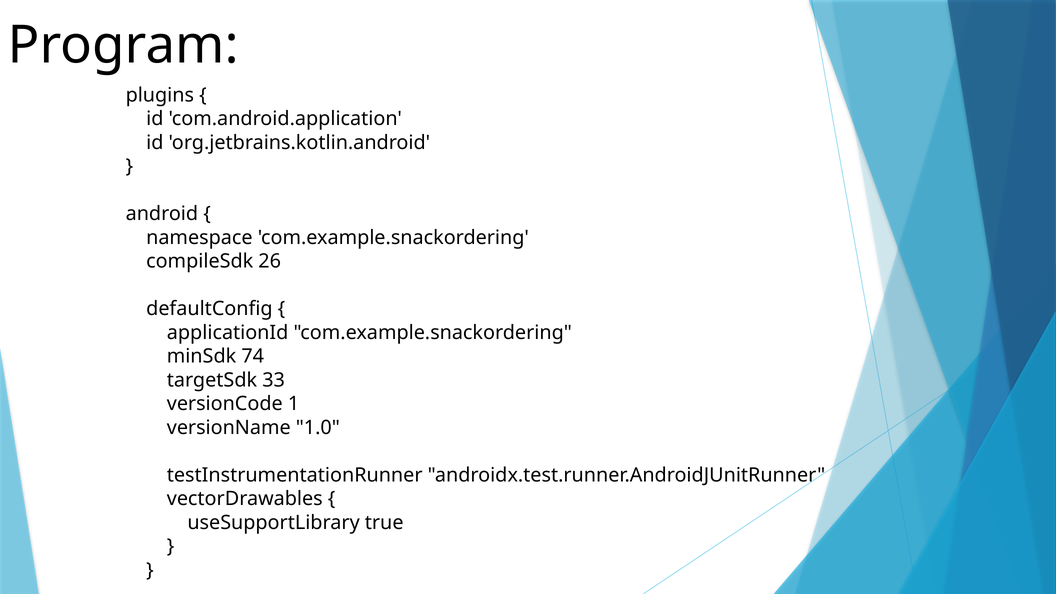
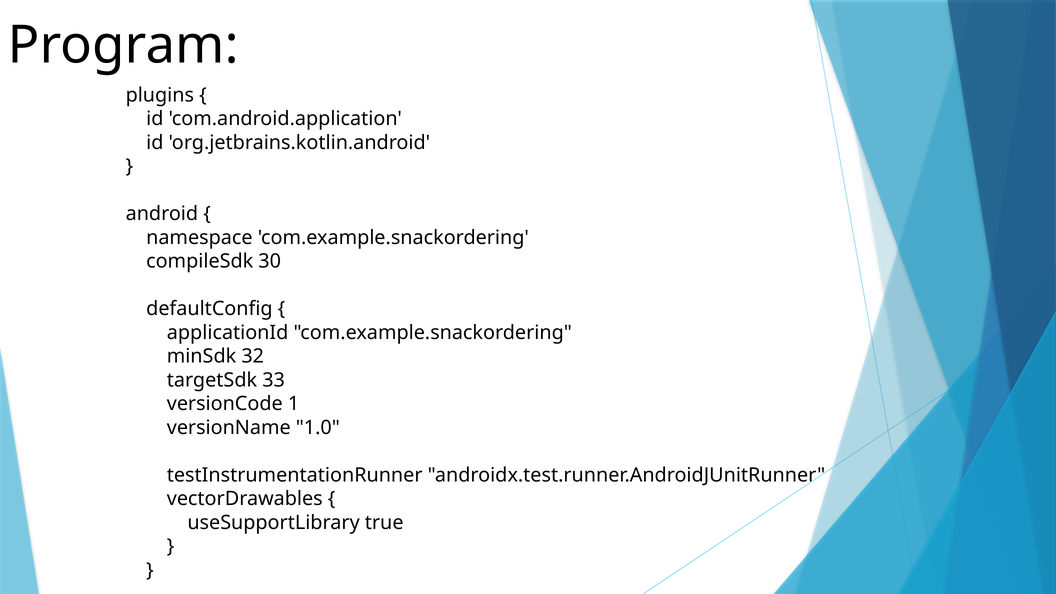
26: 26 -> 30 (270, 261)
74: 74 -> 32 (253, 356)
